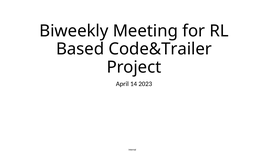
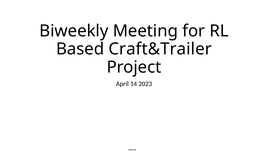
Code&Trailer: Code&Trailer -> Craft&Trailer (160, 49)
